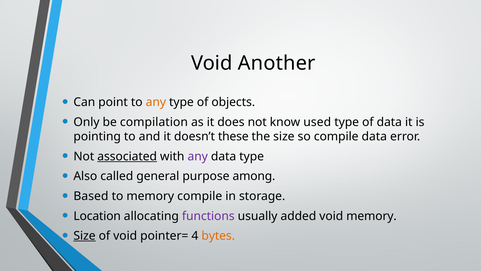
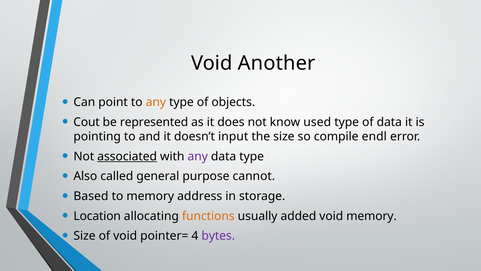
Only: Only -> Cout (87, 122)
compilation: compilation -> represented (154, 122)
these: these -> input (233, 136)
compile data: data -> endl (374, 136)
among: among -> cannot (254, 176)
memory compile: compile -> address (200, 196)
functions colour: purple -> orange (208, 216)
Size underline: present -> none (85, 236)
bytes colour: orange -> purple (218, 236)
